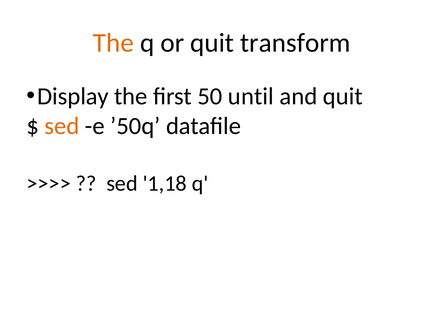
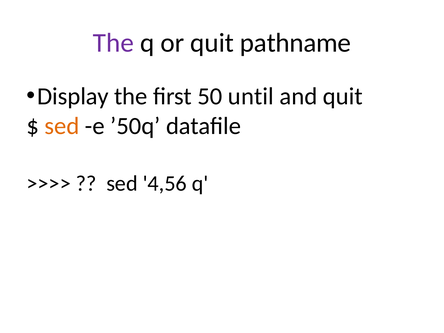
The colour: orange -> purple (113, 43)
transform: transform -> pathname (295, 43)
1,18: 1,18 -> 4,56 (165, 184)
